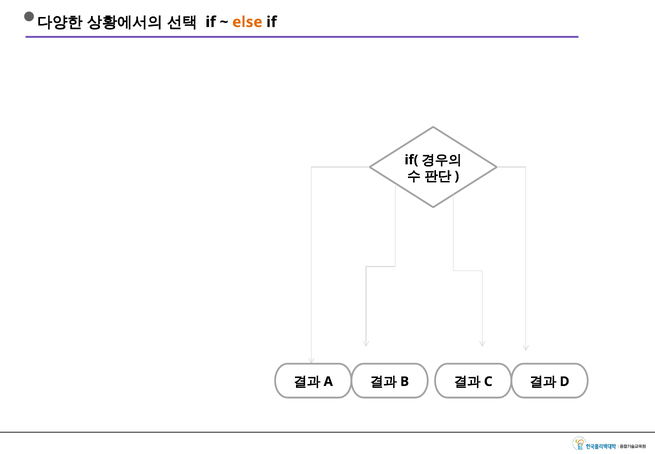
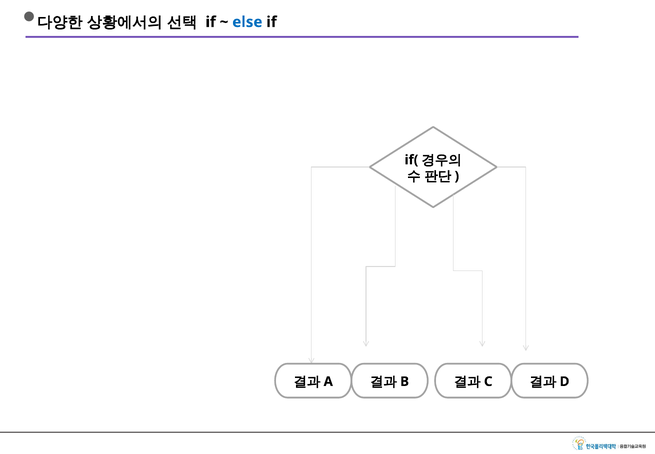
else colour: orange -> blue (247, 22)
